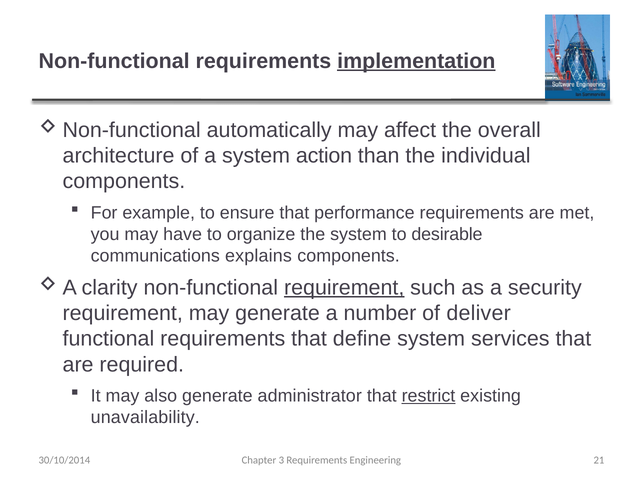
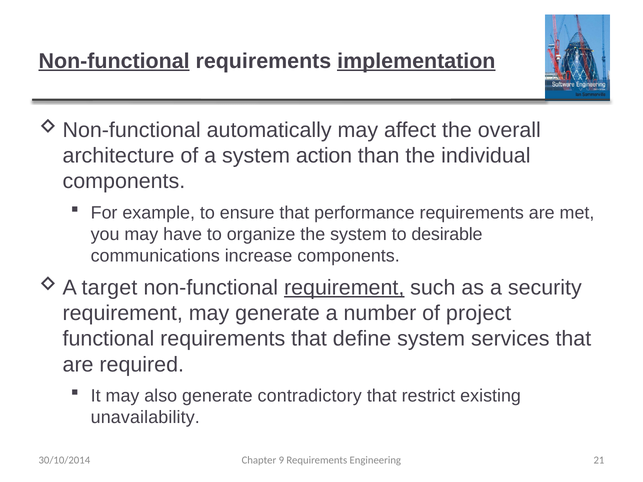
Non-functional underline: none -> present (114, 61)
explains: explains -> increase (259, 256)
clarity: clarity -> target (109, 288)
deliver: deliver -> project (479, 313)
administrator: administrator -> contradictory (310, 396)
restrict underline: present -> none (428, 396)
3: 3 -> 9 (281, 461)
